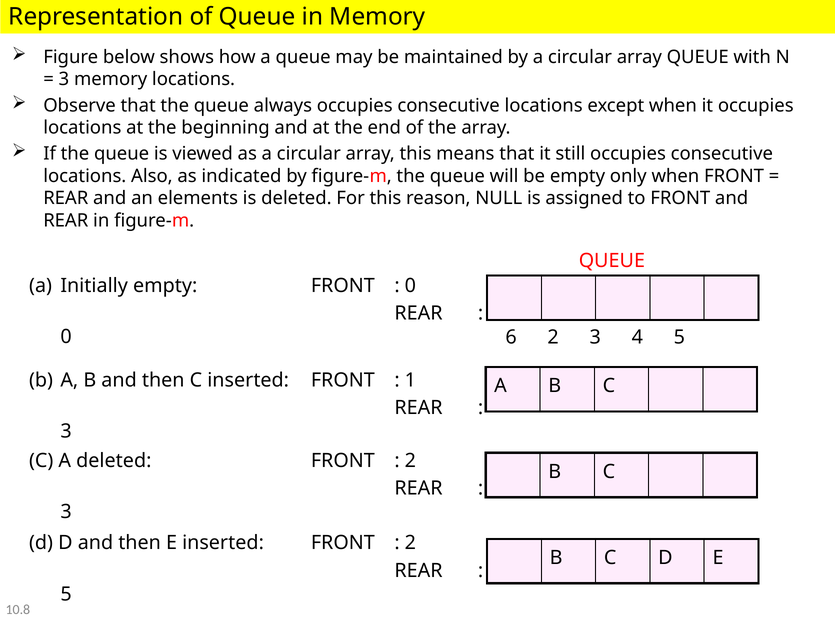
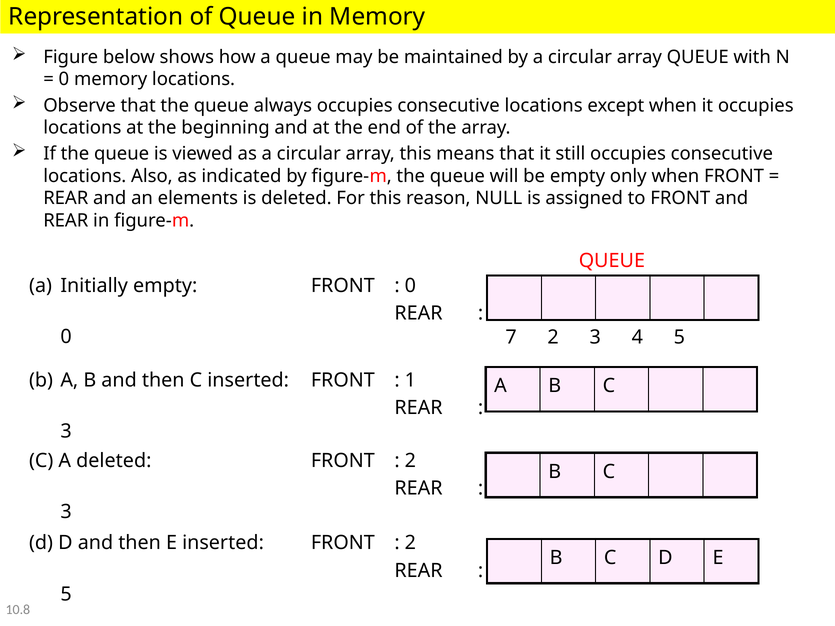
3: 3 -> 0 (64, 79)
6: 6 -> 7 (511, 337)
